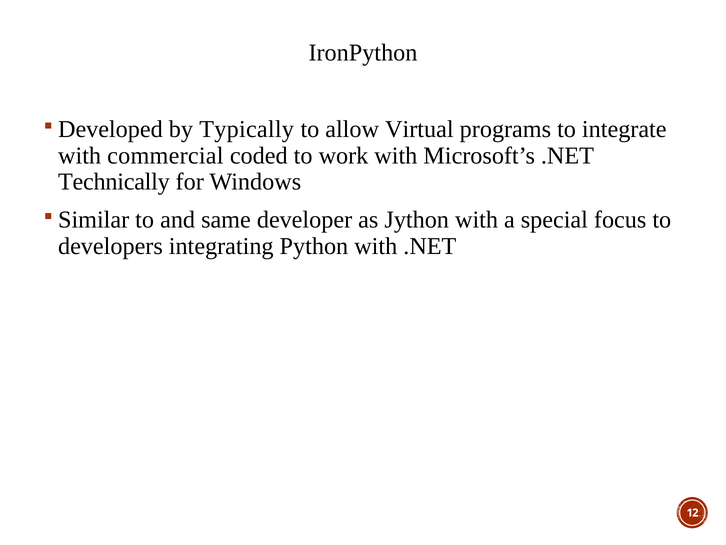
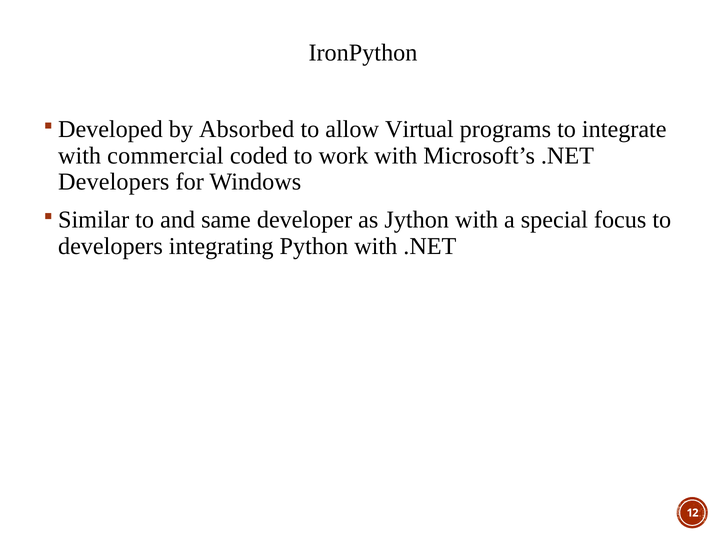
Typically: Typically -> Absorbed (247, 129)
Technically: Technically -> Developers (114, 182)
